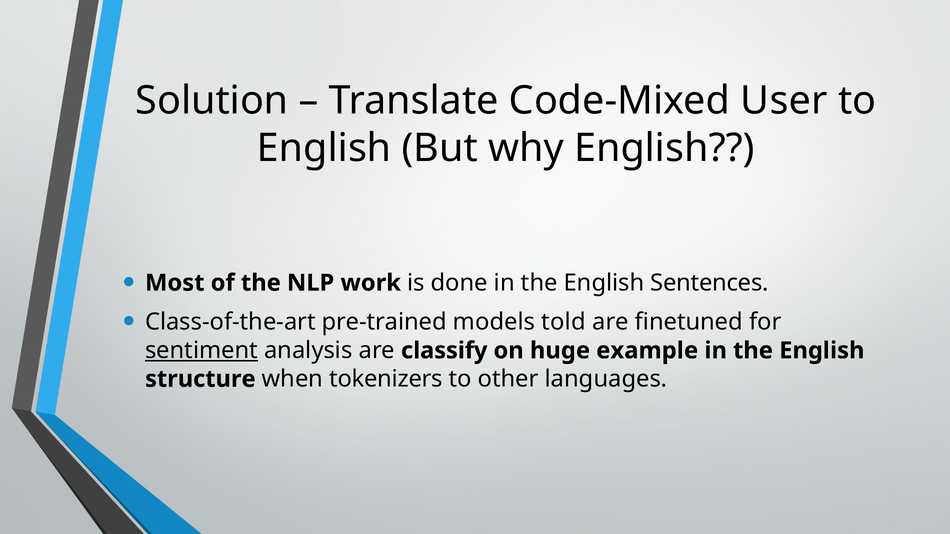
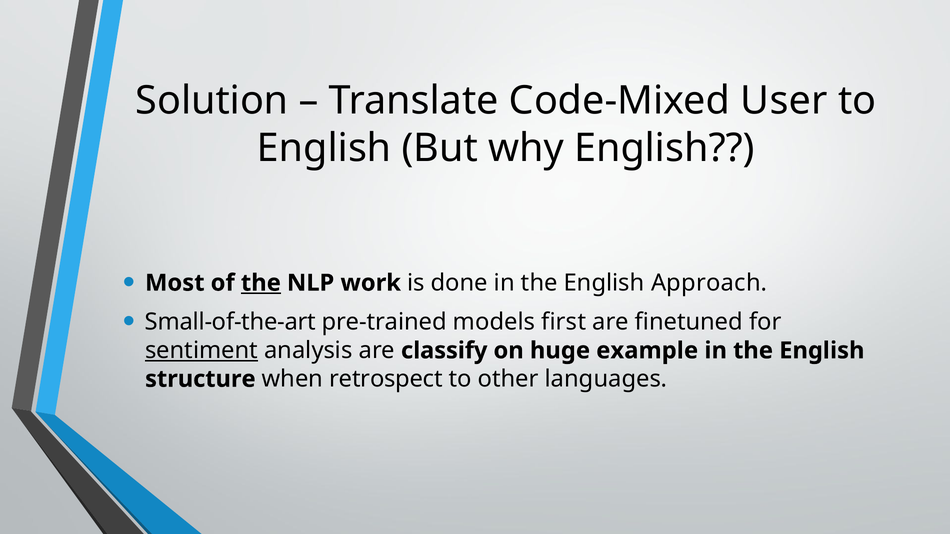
the underline: none -> present (261, 283)
Sentences: Sentences -> Approach (709, 283)
Class-of-the-art: Class-of-the-art -> Small-of-the-art (230, 322)
told: told -> first (564, 322)
tokenizers: tokenizers -> retrospect (386, 379)
